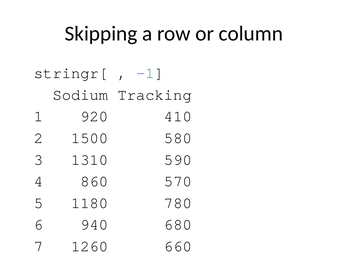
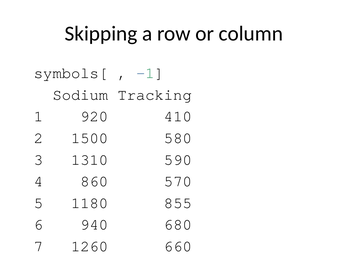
stringr[: stringr[ -> symbols[ (71, 73)
780: 780 -> 855 (178, 203)
